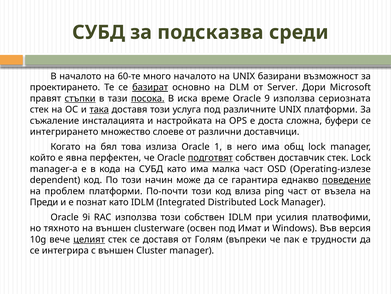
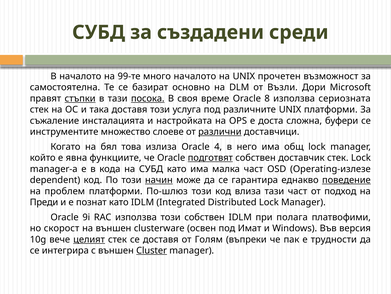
подсказва: подсказва -> създадени (210, 32)
60-те: 60-те -> 99-те (129, 76)
базирани: базирани -> прочетен (279, 76)
проектирането: проектирането -> самостоятелна (65, 87)
базират underline: present -> none (150, 87)
Server: Server -> Възли (283, 87)
иска: иска -> своя (188, 98)
9: 9 -> 8 (267, 98)
така underline: present -> none (99, 109)
интегрирането: интегрирането -> инструментите (64, 131)
различни underline: none -> present (220, 131)
1: 1 -> 4 (218, 146)
перфектен: перфектен -> функциите (115, 157)
начин underline: none -> present (159, 180)
По-почти: По-почти -> По-шлюз (167, 191)
влиза ping: ping -> тази (274, 191)
възела: възела -> подход (340, 191)
усилия: усилия -> полага (292, 217)
тяхното: тяхното -> скорост (62, 228)
Cluster underline: none -> present (152, 250)
